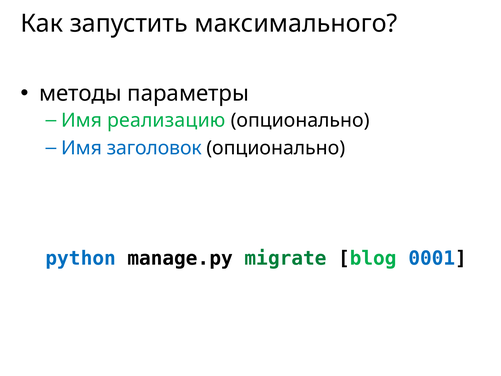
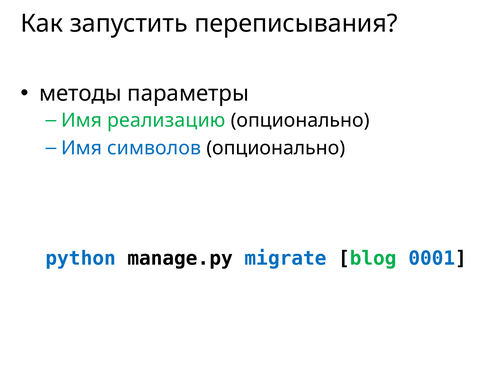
максимального: максимального -> переписывания (296, 23)
заголовок: заголовок -> символов (154, 148)
migrate colour: green -> blue (286, 258)
